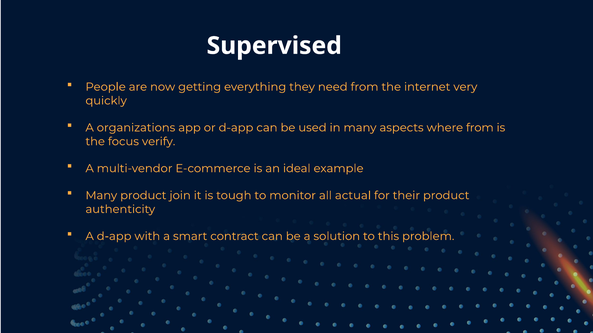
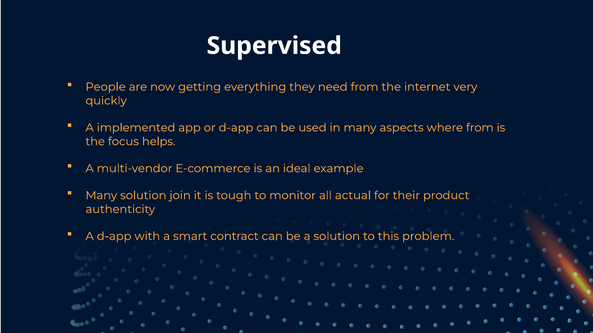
organizations: organizations -> implemented (136, 128)
verify: verify -> helps (159, 142)
Many product: product -> solution (143, 196)
